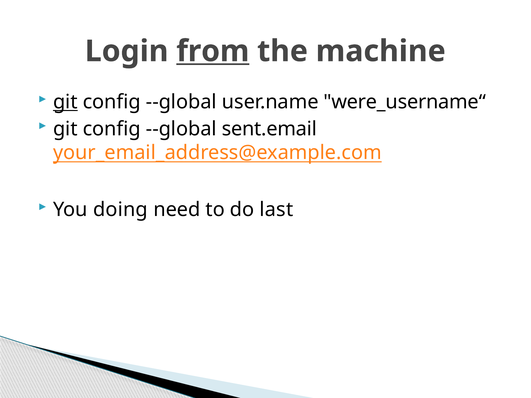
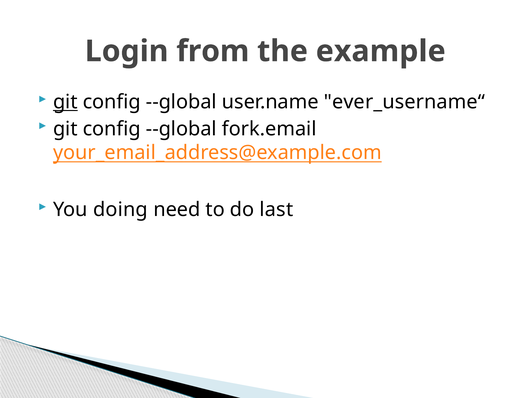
from underline: present -> none (213, 51)
machine: machine -> example (381, 51)
were_username“: were_username“ -> ever_username“ (404, 102)
sent.email: sent.email -> fork.email (269, 129)
